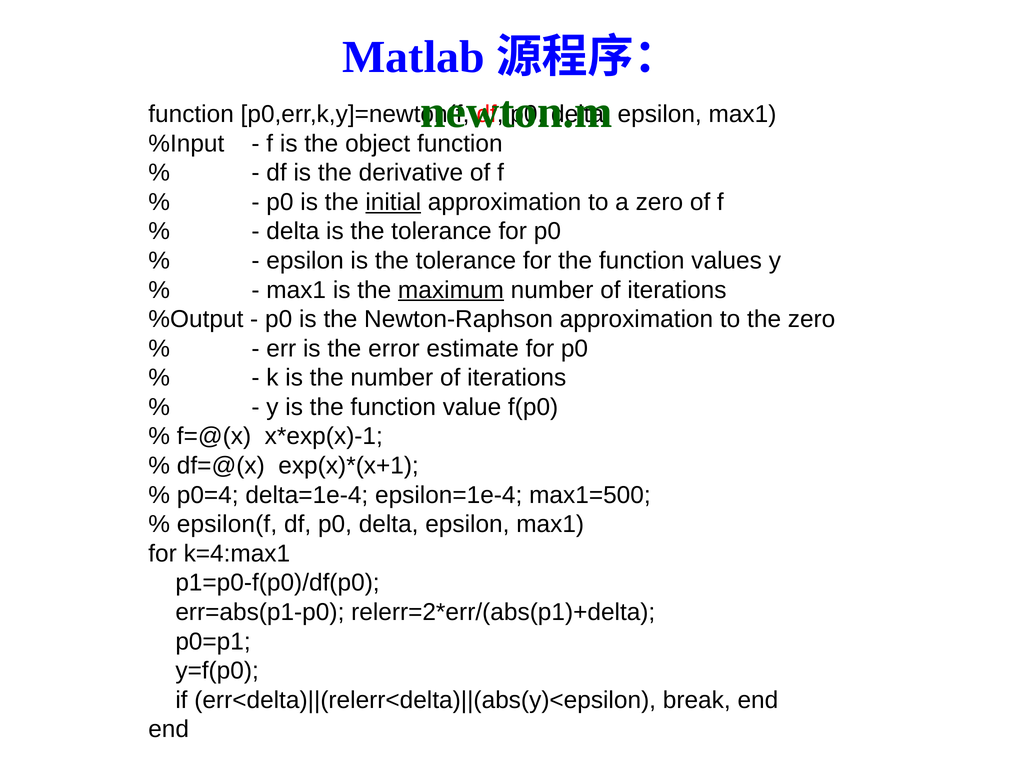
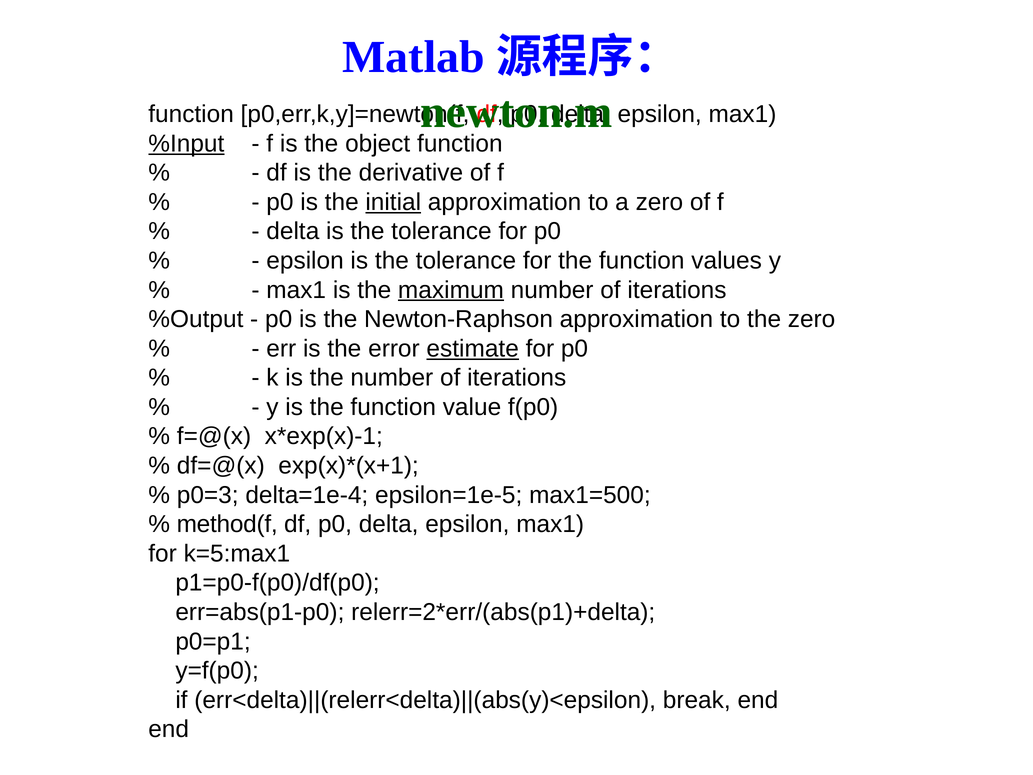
%Input underline: none -> present (186, 143)
estimate underline: none -> present (473, 348)
p0=4: p0=4 -> p0=3 (208, 495)
epsilon=1e-4: epsilon=1e-4 -> epsilon=1e-5 (449, 495)
epsilon(f: epsilon(f -> method(f (227, 524)
k=4:max1: k=4:max1 -> k=5:max1 (237, 553)
